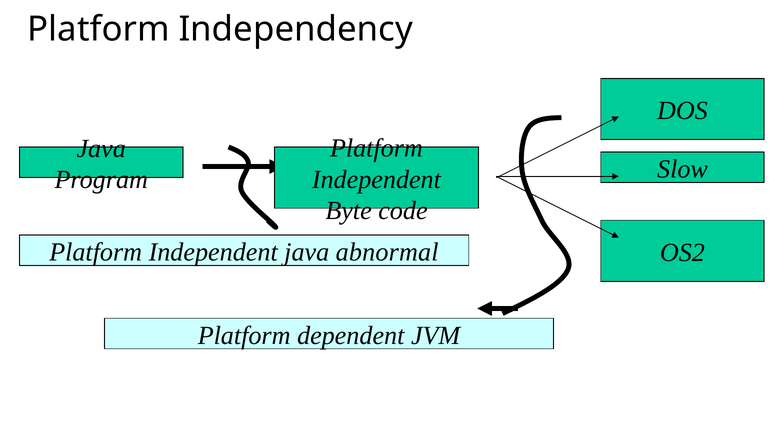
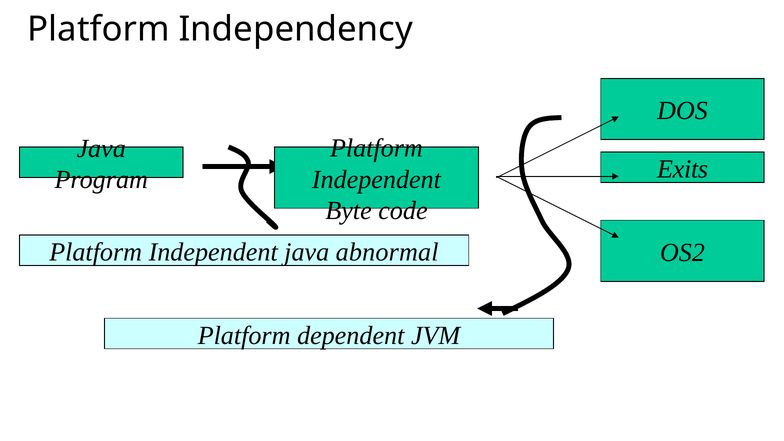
Slow: Slow -> Exits (683, 169)
